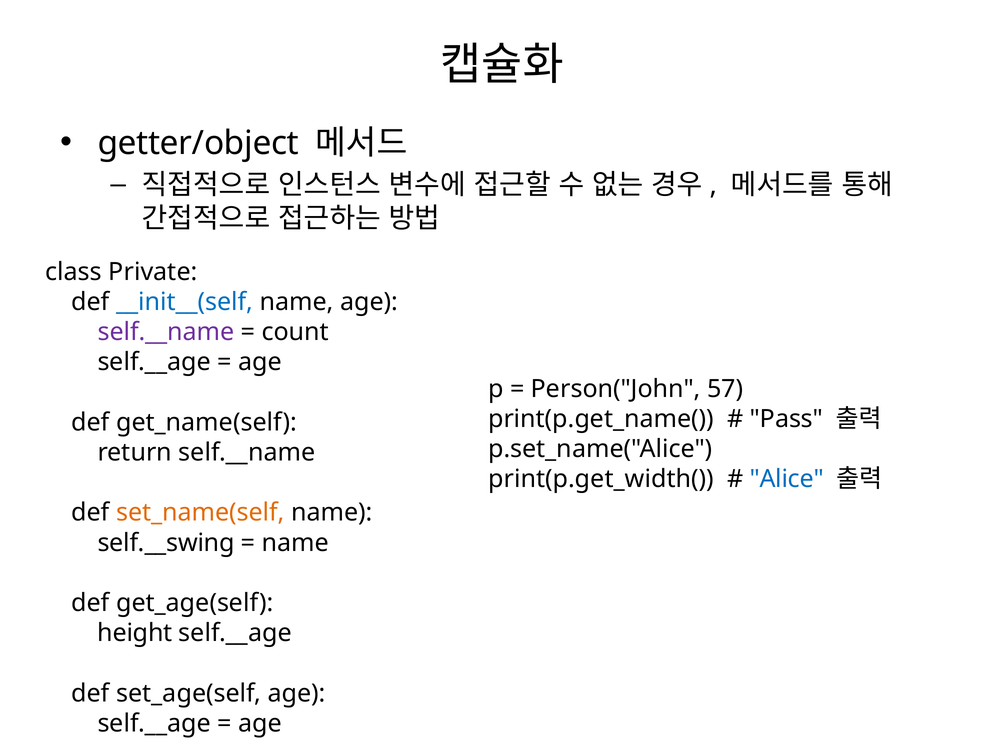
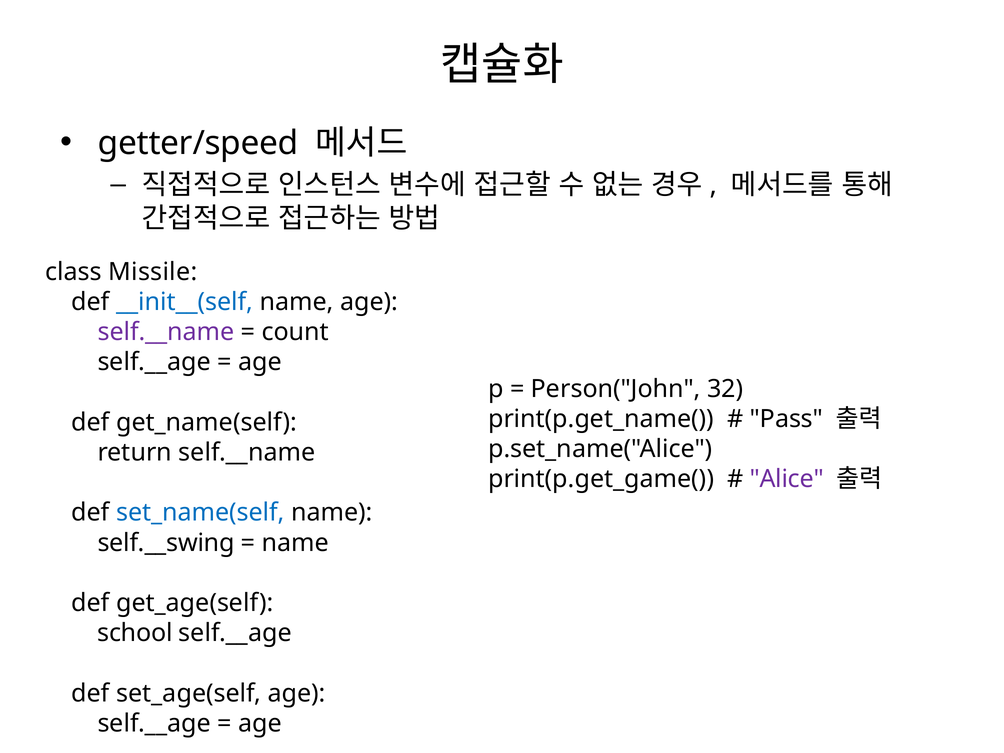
getter/object: getter/object -> getter/speed (198, 143)
Private: Private -> Missile (153, 272)
57: 57 -> 32 (725, 389)
print(p.get_width(: print(p.get_width( -> print(p.get_game( (601, 479)
Alice colour: blue -> purple (787, 479)
set_name(self colour: orange -> blue (200, 513)
height: height -> school (135, 633)
